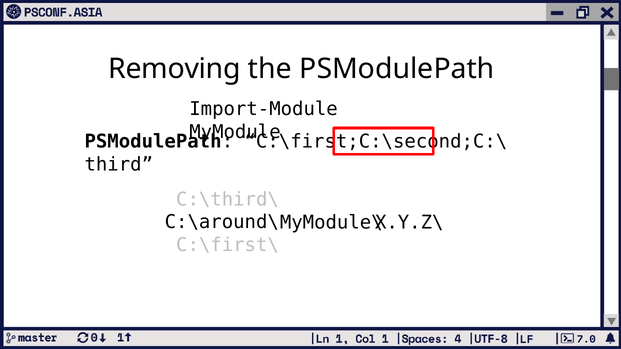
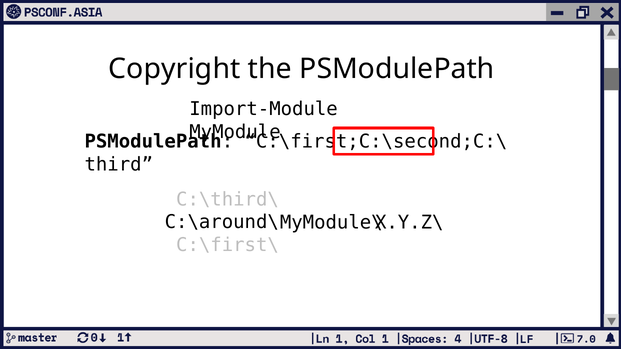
Removing: Removing -> Copyright (174, 69)
